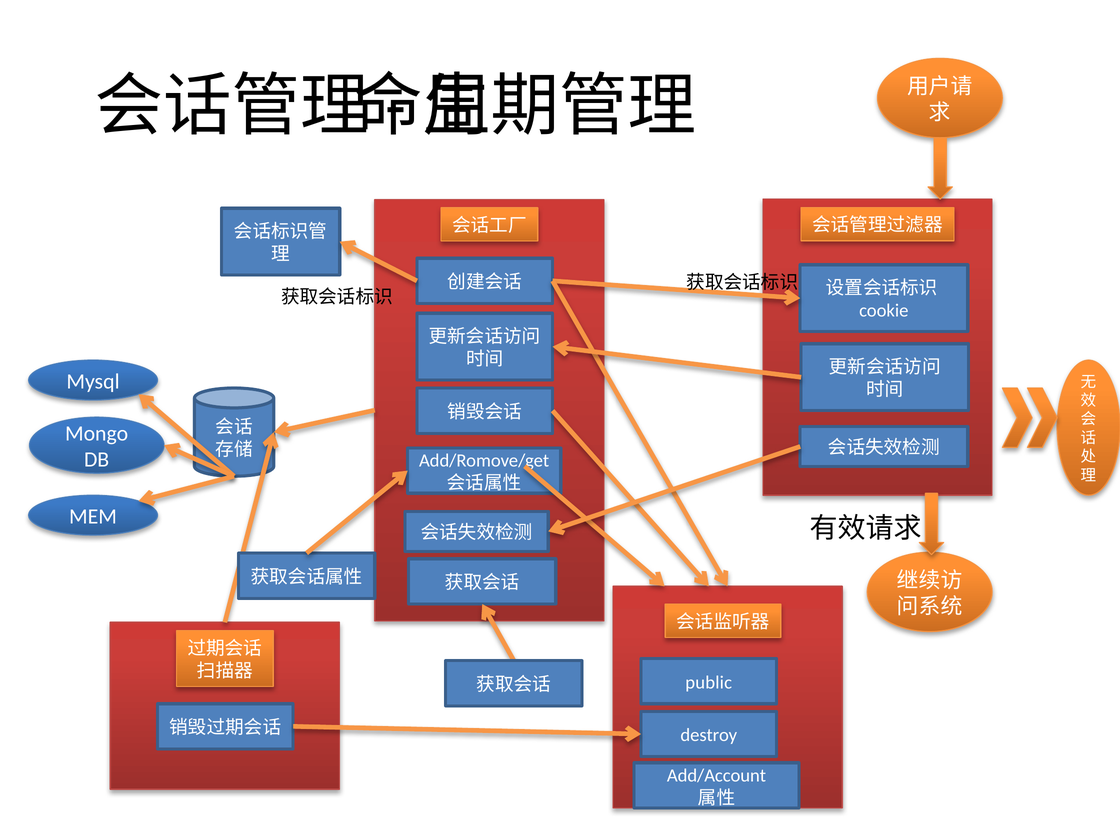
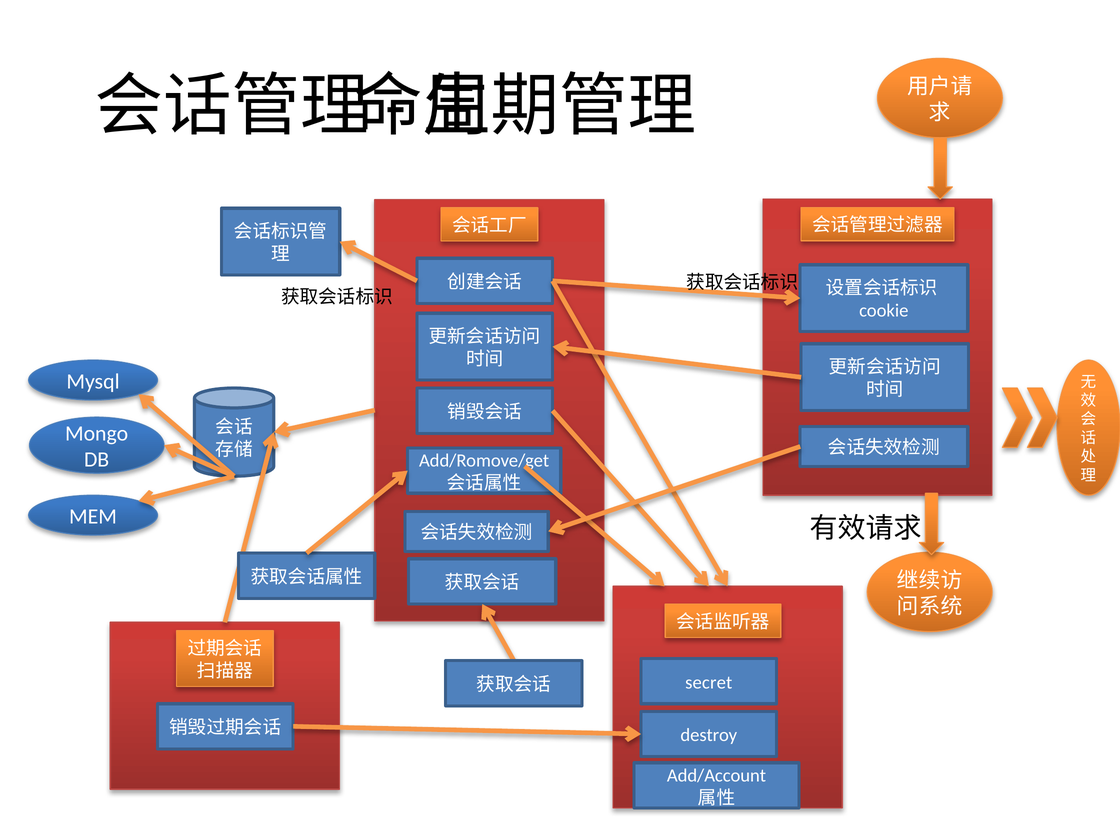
public: public -> secret (709, 682)
